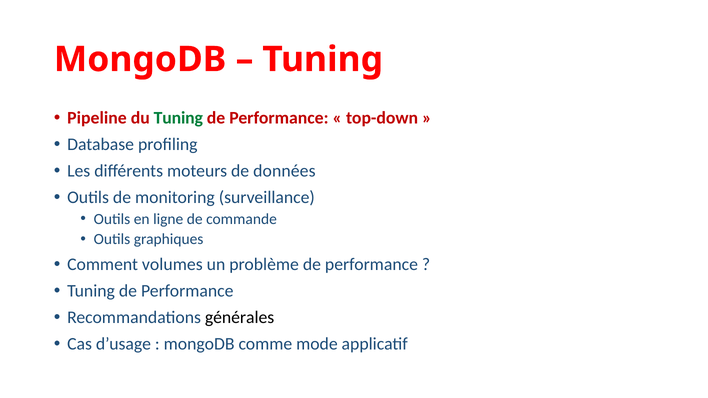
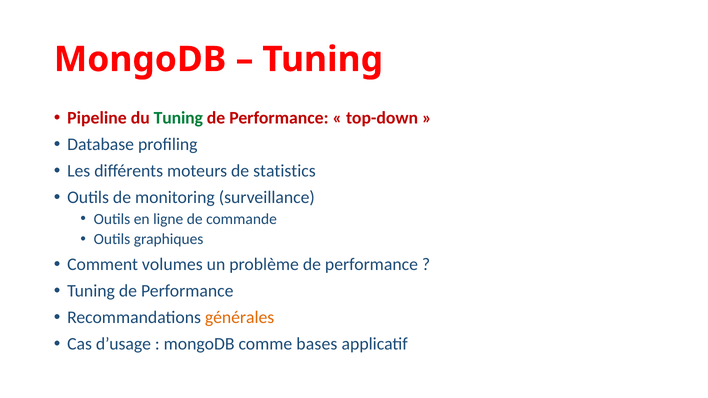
données: données -> statistics (284, 171)
générales colour: black -> orange (240, 318)
mode: mode -> bases (317, 344)
